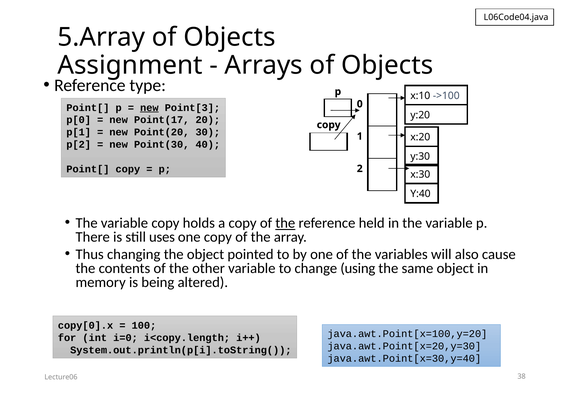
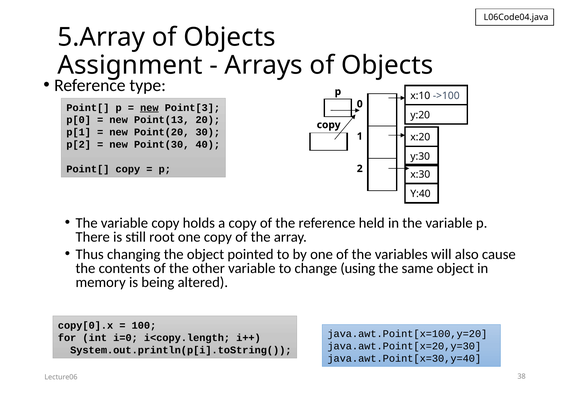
Point(17: Point(17 -> Point(13 (162, 120)
the underline: present -> none (285, 223)
uses: uses -> root (162, 237)
